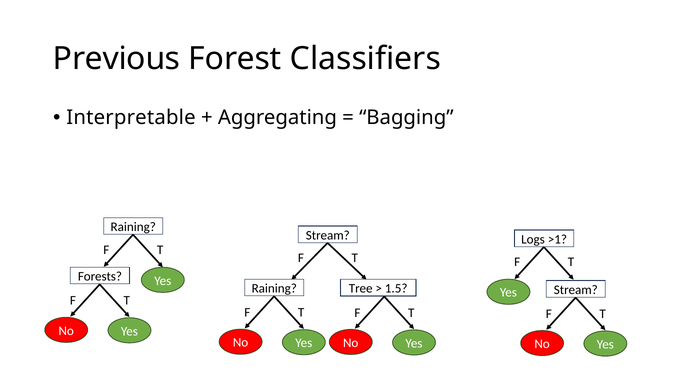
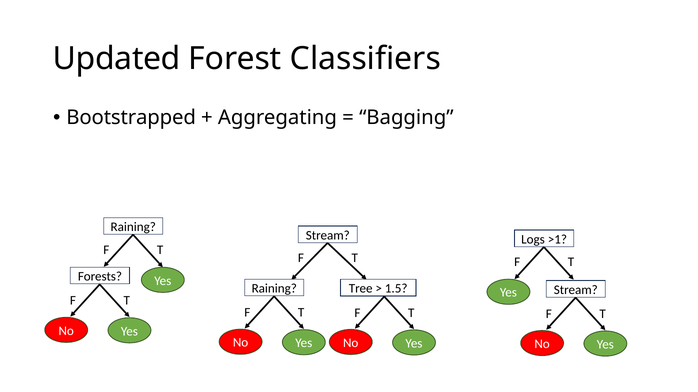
Previous: Previous -> Updated (117, 59)
Interpretable: Interpretable -> Bootstrapped (131, 118)
